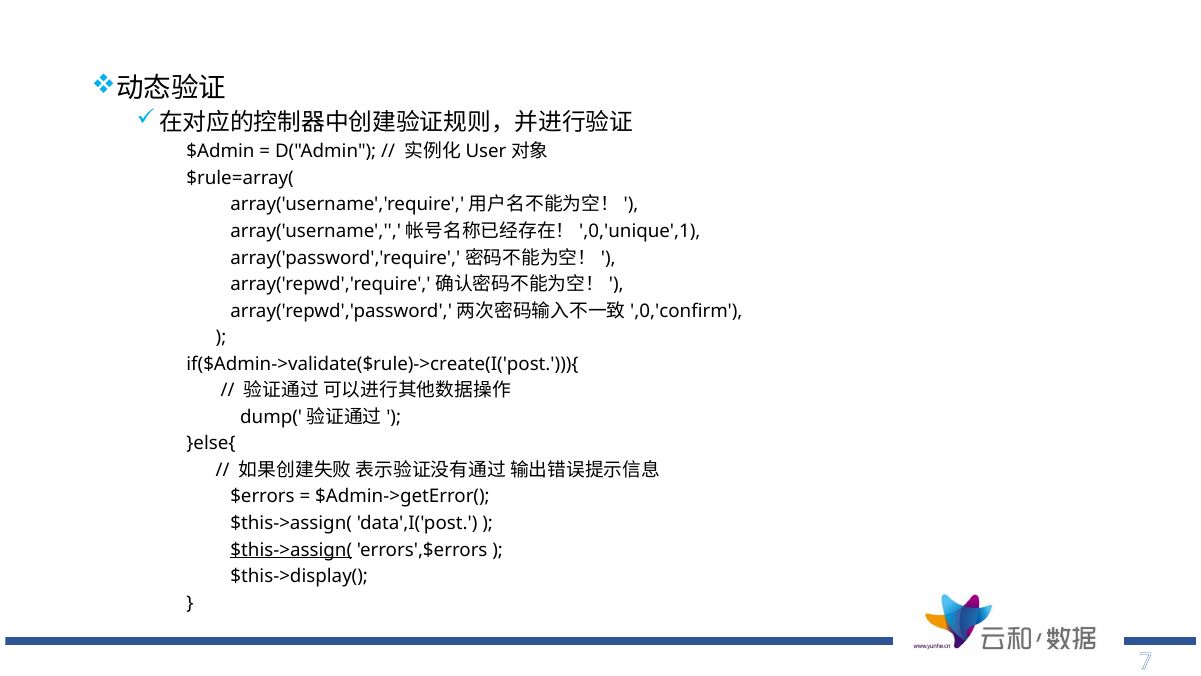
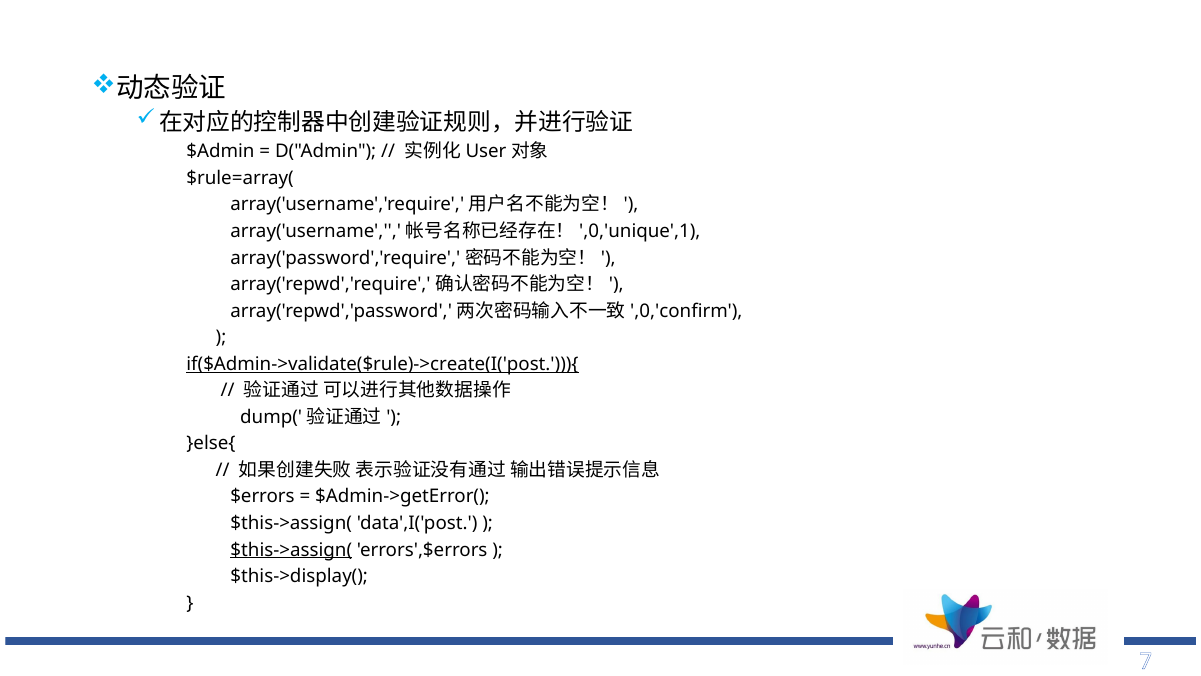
if($Admin->validate($rule)->create(I('post.'))){ underline: none -> present (383, 364)
